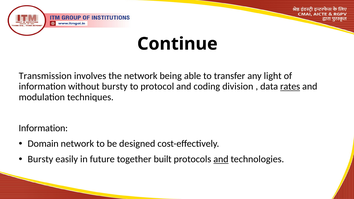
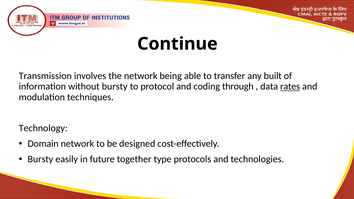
light: light -> built (273, 76)
division: division -> through (238, 87)
Information: Information -> Technology (43, 128)
built: built -> type (163, 159)
and underline: present -> none (221, 159)
